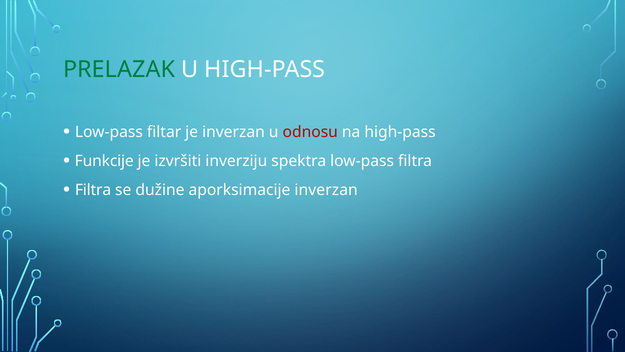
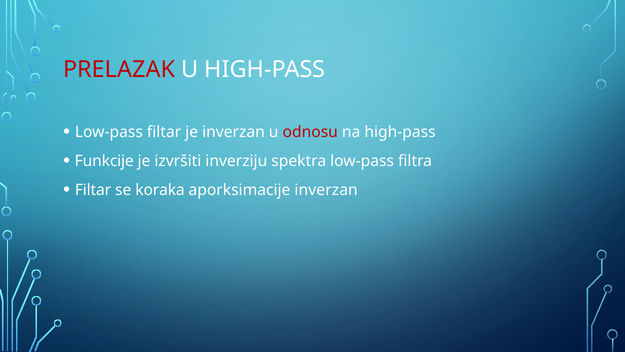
PRELAZAK colour: green -> red (119, 69)
Filtra: Filtra -> Filtar (93, 190)
dužine: dužine -> koraka (160, 190)
